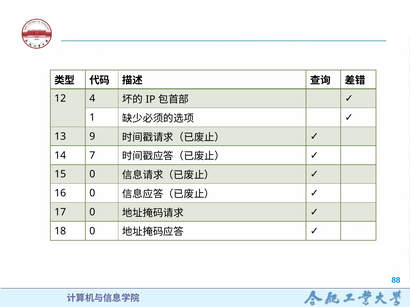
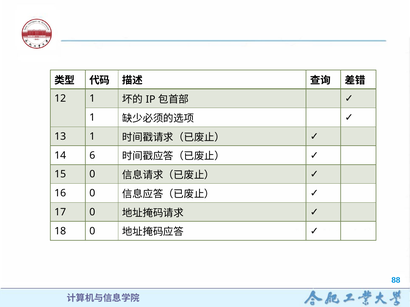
12 4: 4 -> 1 (92, 99)
13 9: 9 -> 1 (92, 137)
7: 7 -> 6 (92, 156)
